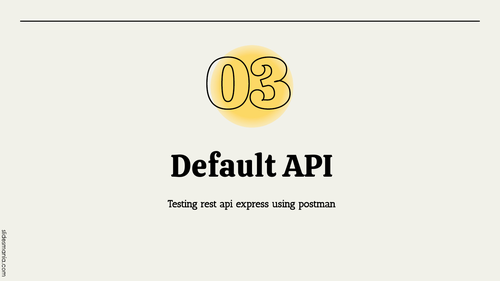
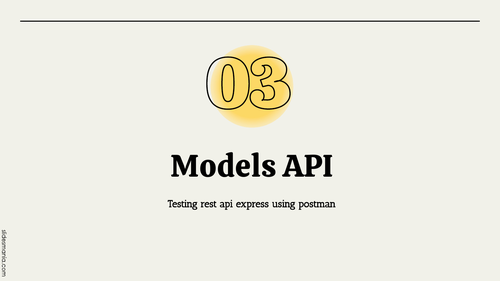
Default: Default -> Models (223, 167)
